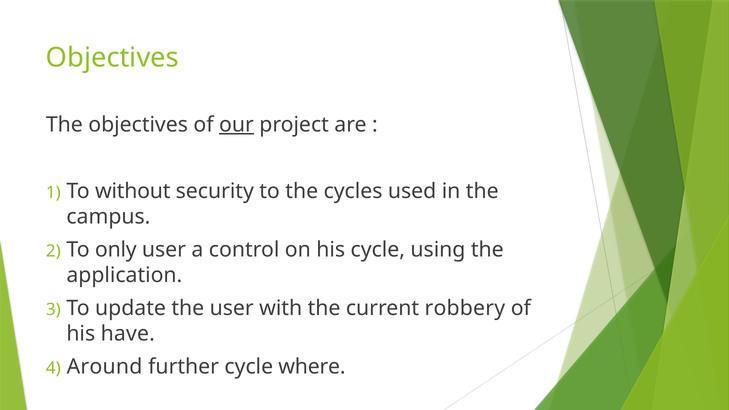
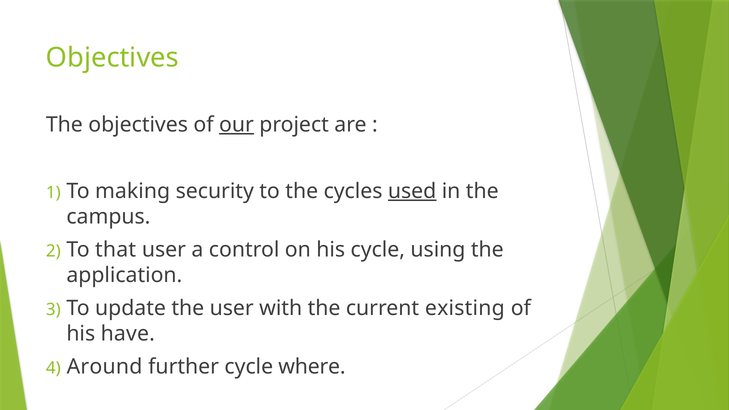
without: without -> making (133, 191)
used underline: none -> present (412, 191)
only: only -> that (116, 250)
robbery: robbery -> existing (465, 308)
